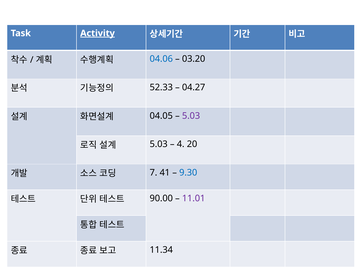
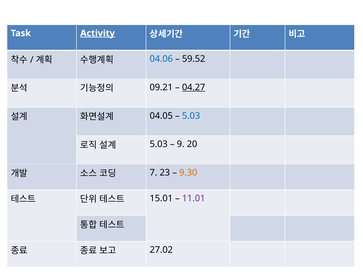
03.20: 03.20 -> 59.52 (194, 59)
52.33: 52.33 -> 09.21 (161, 87)
04.27 underline: none -> present (194, 87)
5.03 colour: purple -> blue (191, 115)
4: 4 -> 9 (181, 144)
41: 41 -> 23 (165, 172)
9.30 colour: blue -> orange (188, 172)
90.00: 90.00 -> 15.01 (161, 198)
11.34: 11.34 -> 27.02 (161, 249)
